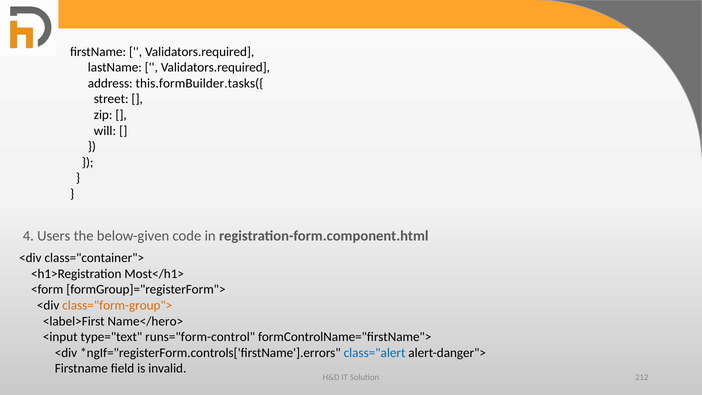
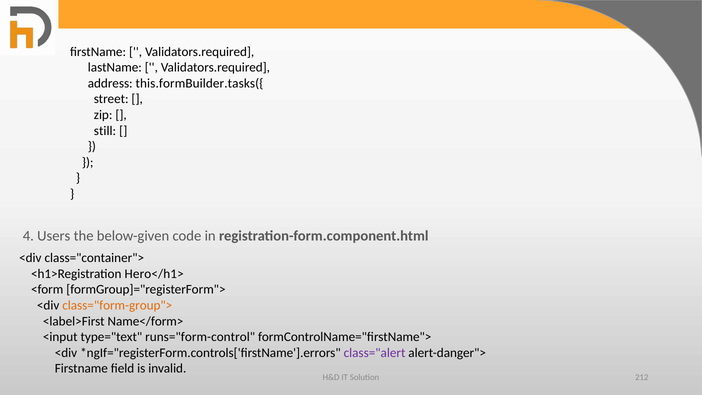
will: will -> still (105, 131)
Most</h1>: Most</h1> -> Hero</h1> (154, 274)
Name</hero>: Name</hero> -> Name</form> (145, 321)
class="alert colour: blue -> purple (375, 353)
